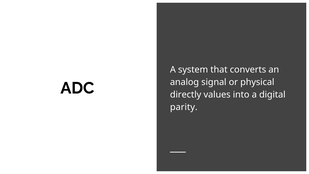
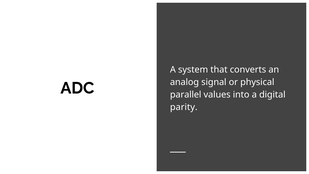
directly: directly -> parallel (186, 95)
